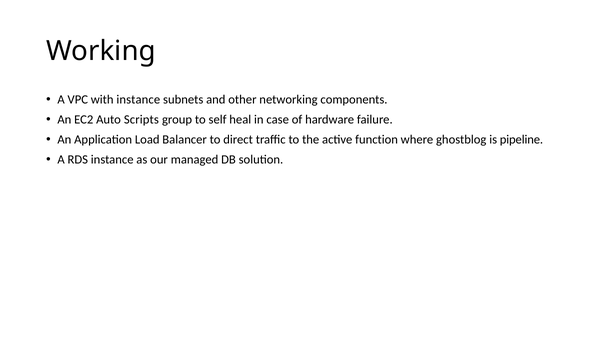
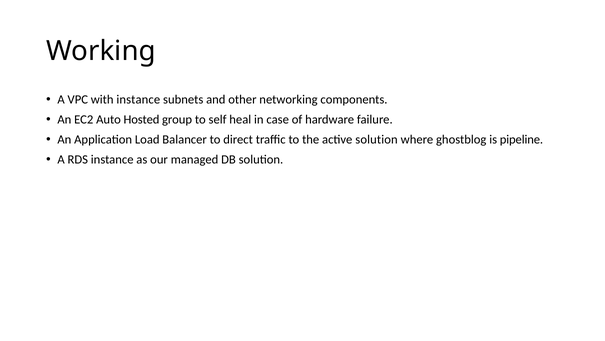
Scripts: Scripts -> Hosted (141, 120)
active function: function -> solution (376, 139)
